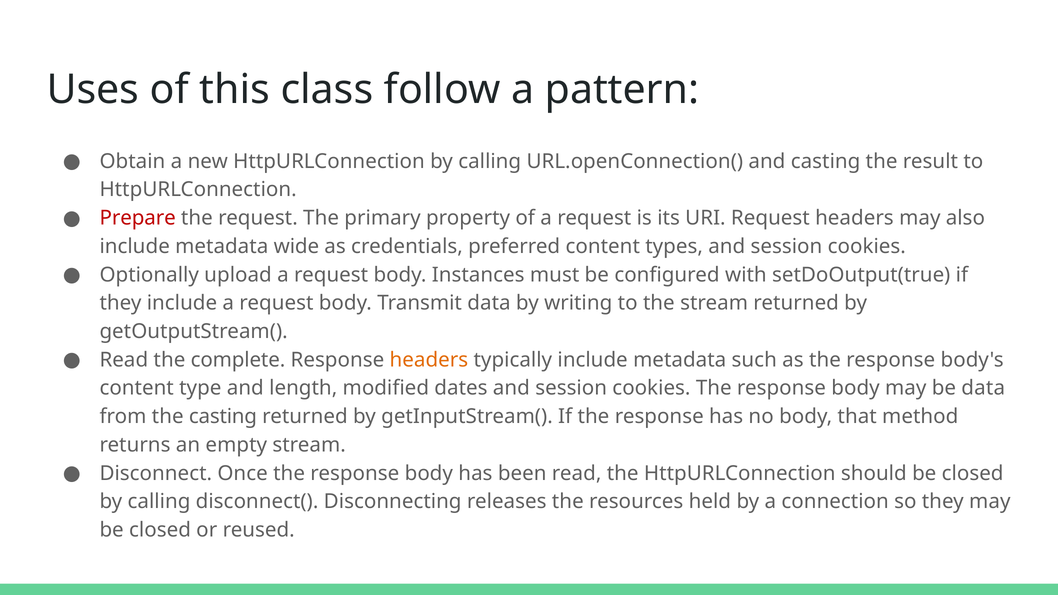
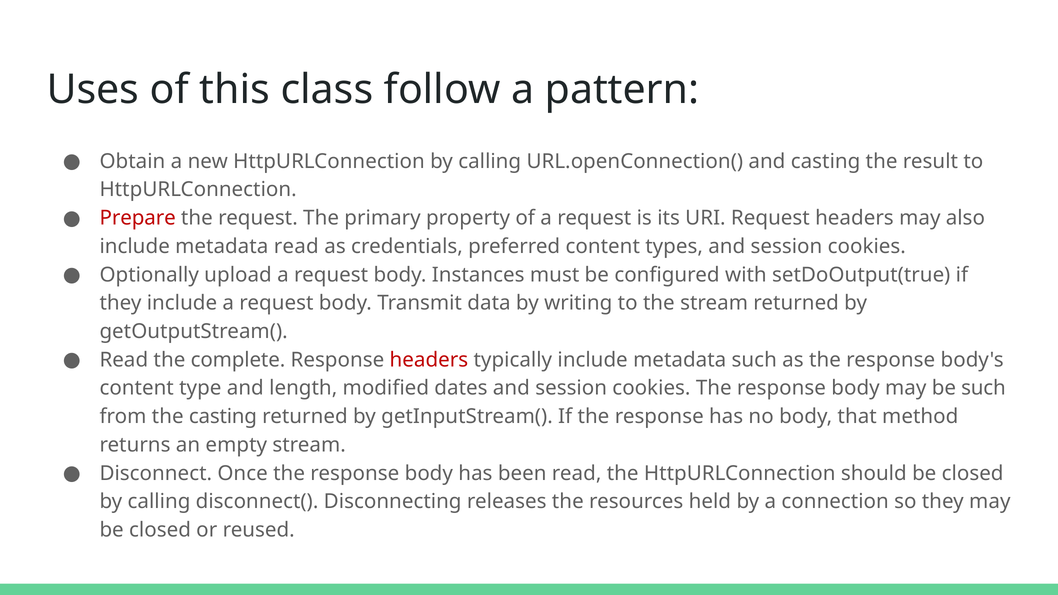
metadata wide: wide -> read (296, 246)
headers colour: orange -> red (429, 360)
be data: data -> such (983, 388)
